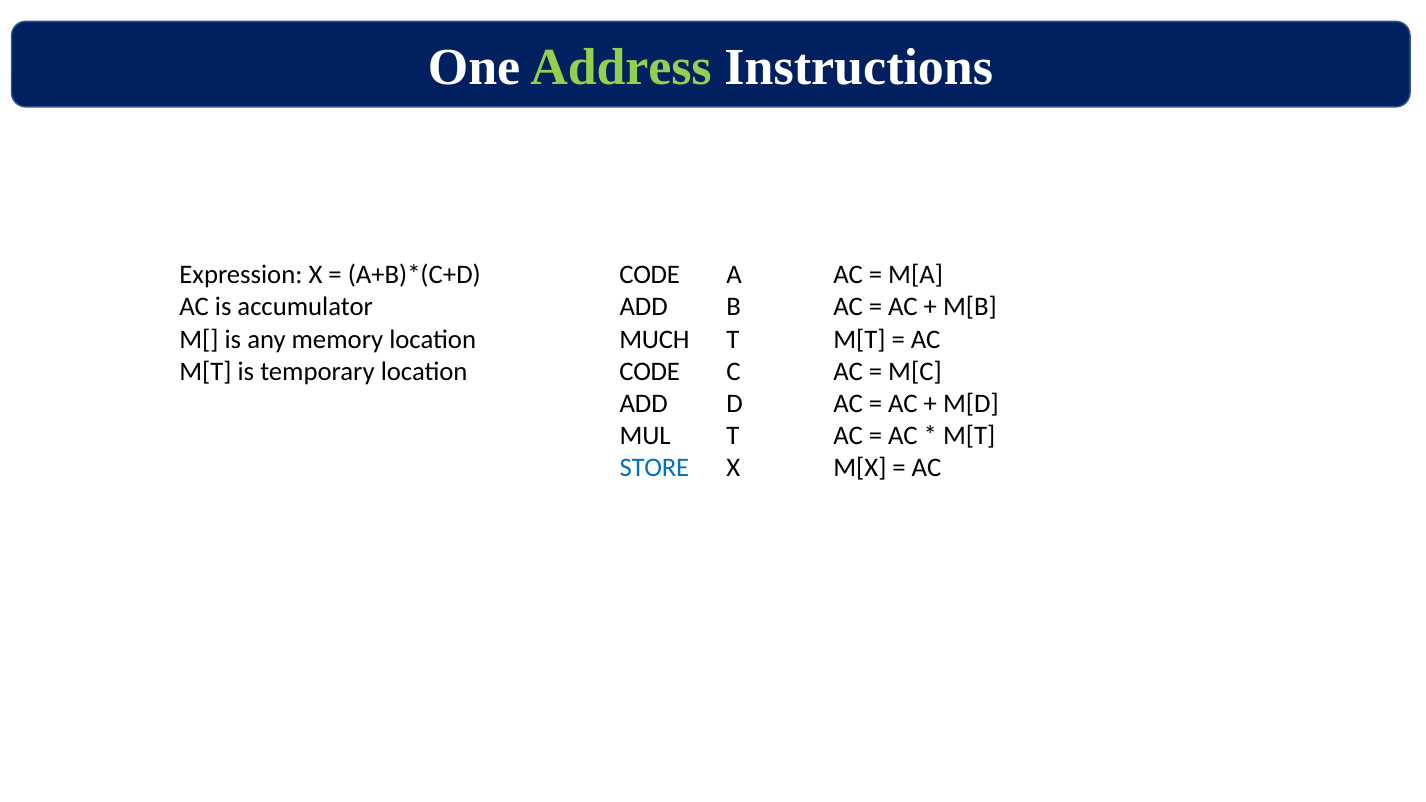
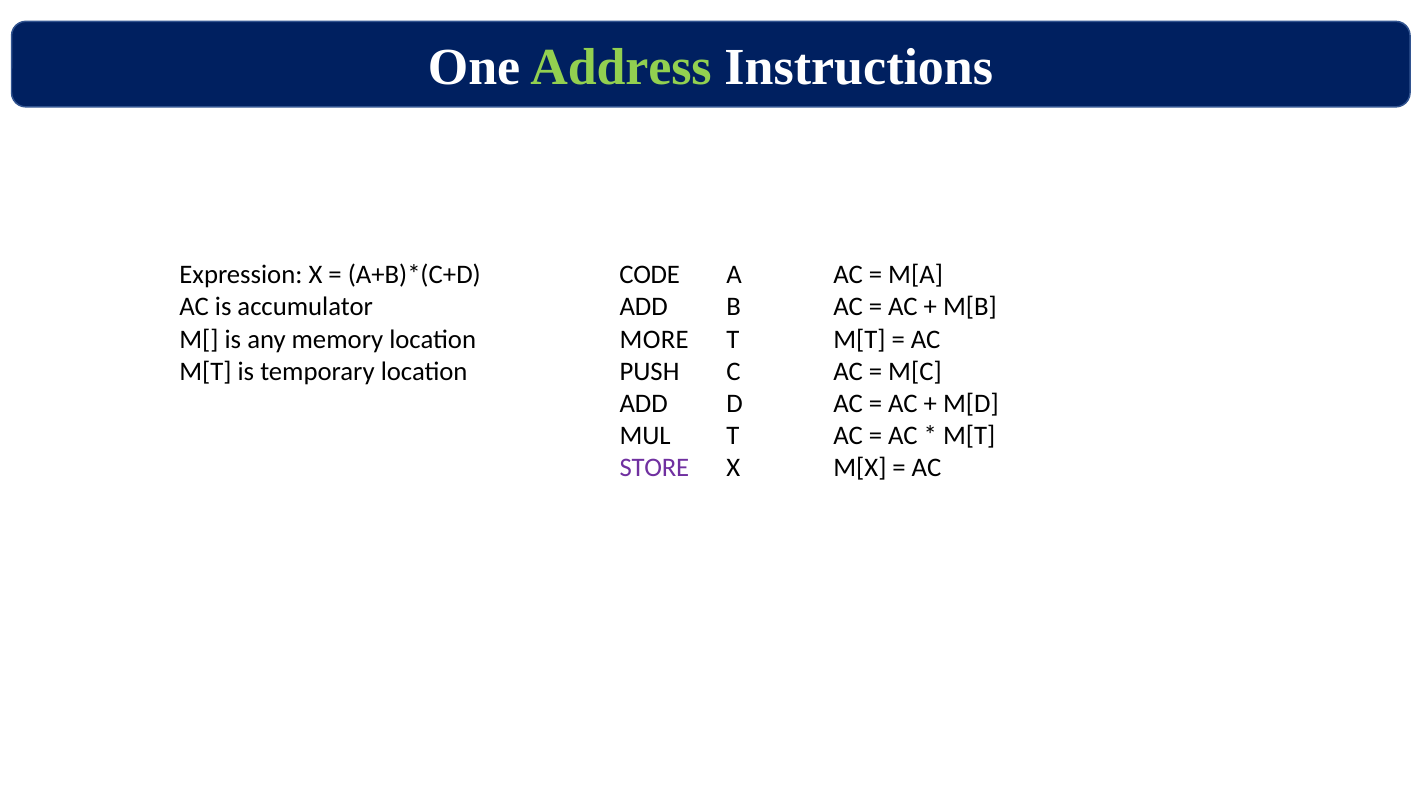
MUCH: MUCH -> MORE (654, 339)
CODE: CODE -> PUSH (649, 371)
STORE colour: blue -> purple (654, 468)
